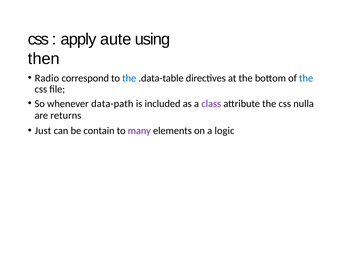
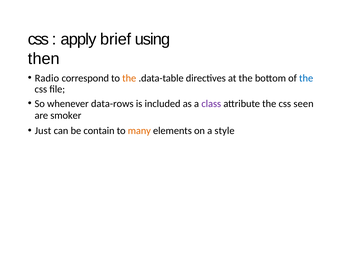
aute: aute -> brief (116, 39)
the colour: blue -> orange (129, 78)
data-path: data-path -> data-rows (112, 103)
nulla: nulla -> seen (304, 103)
returns: returns -> smoker (66, 115)
many colour: purple -> orange (139, 130)
logic: logic -> style (225, 130)
